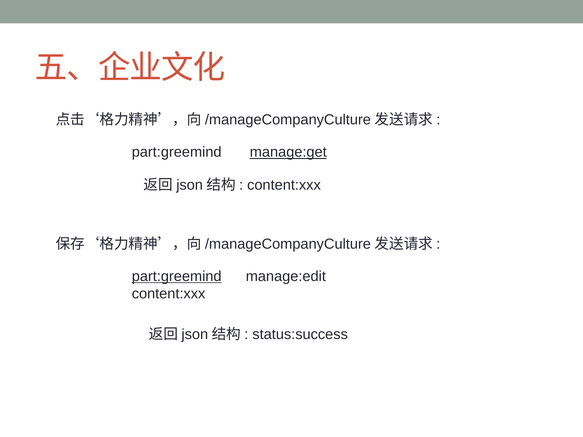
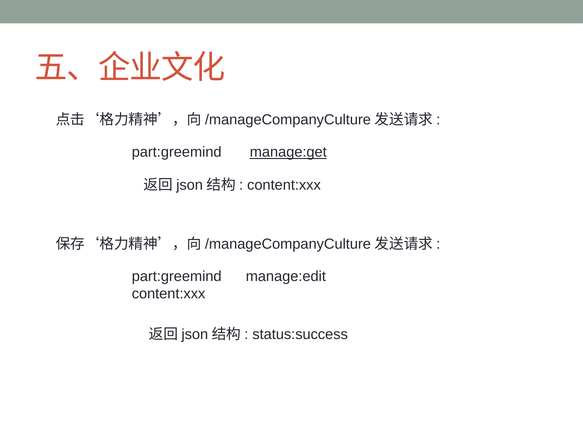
part:greemind underline: present -> none (177, 277)
